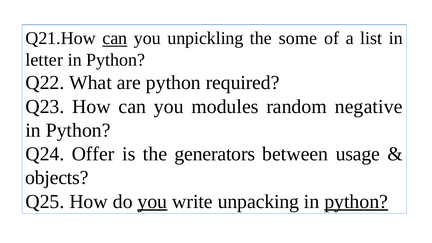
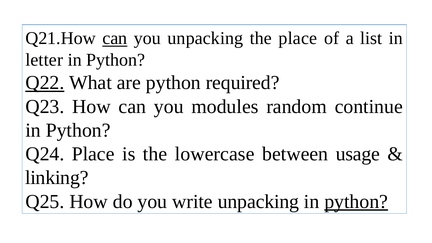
you unpickling: unpickling -> unpacking (205, 38)
the some: some -> place (298, 38)
Q22 underline: none -> present (45, 83)
negative: negative -> continue (369, 106)
Q24 Offer: Offer -> Place (93, 154)
generators: generators -> lowercase (215, 154)
objects: objects -> linking (57, 178)
you underline: present -> none (152, 202)
